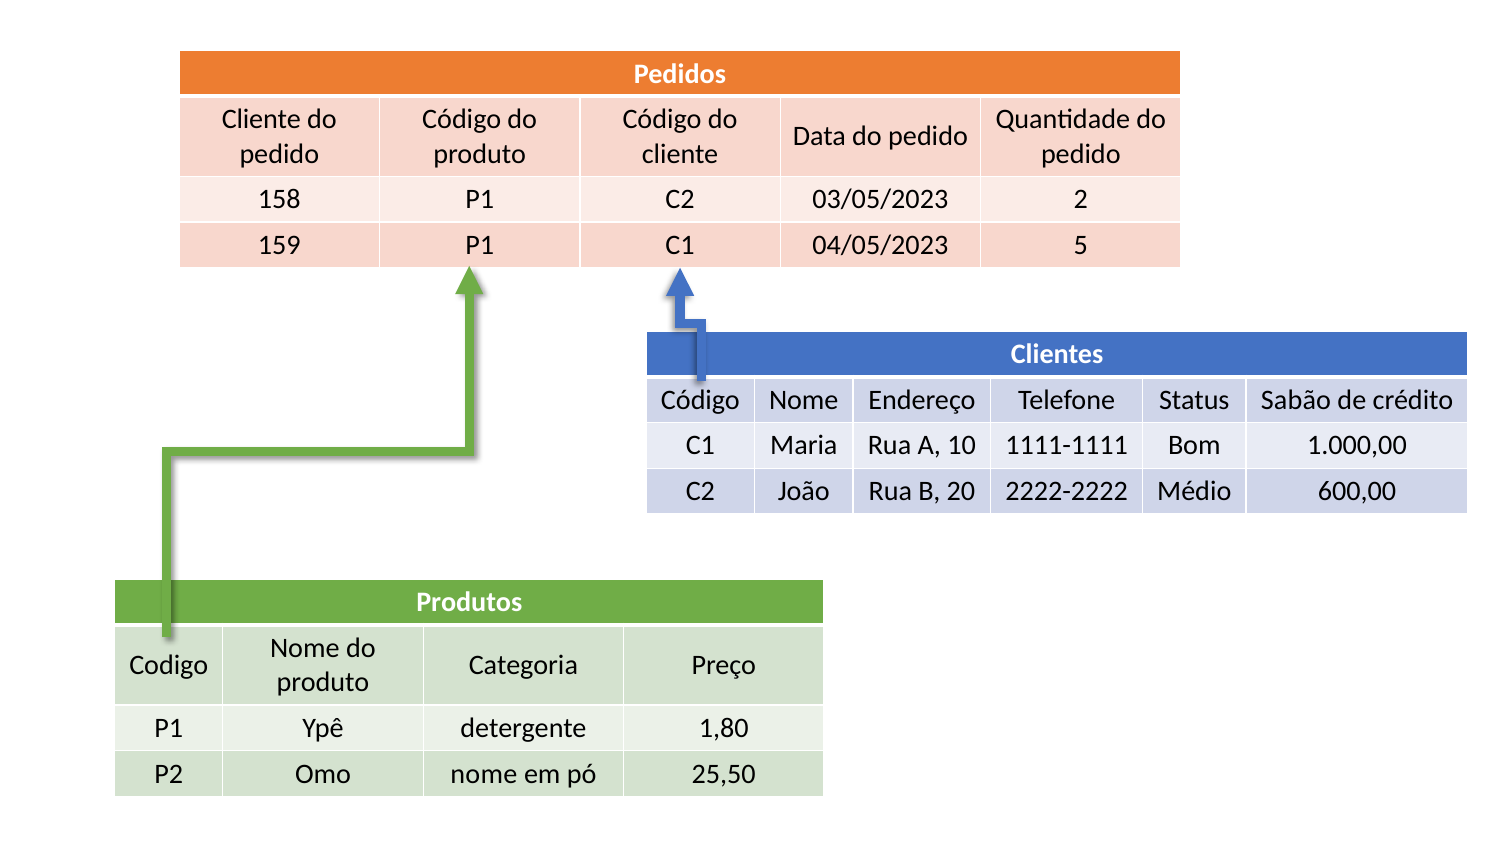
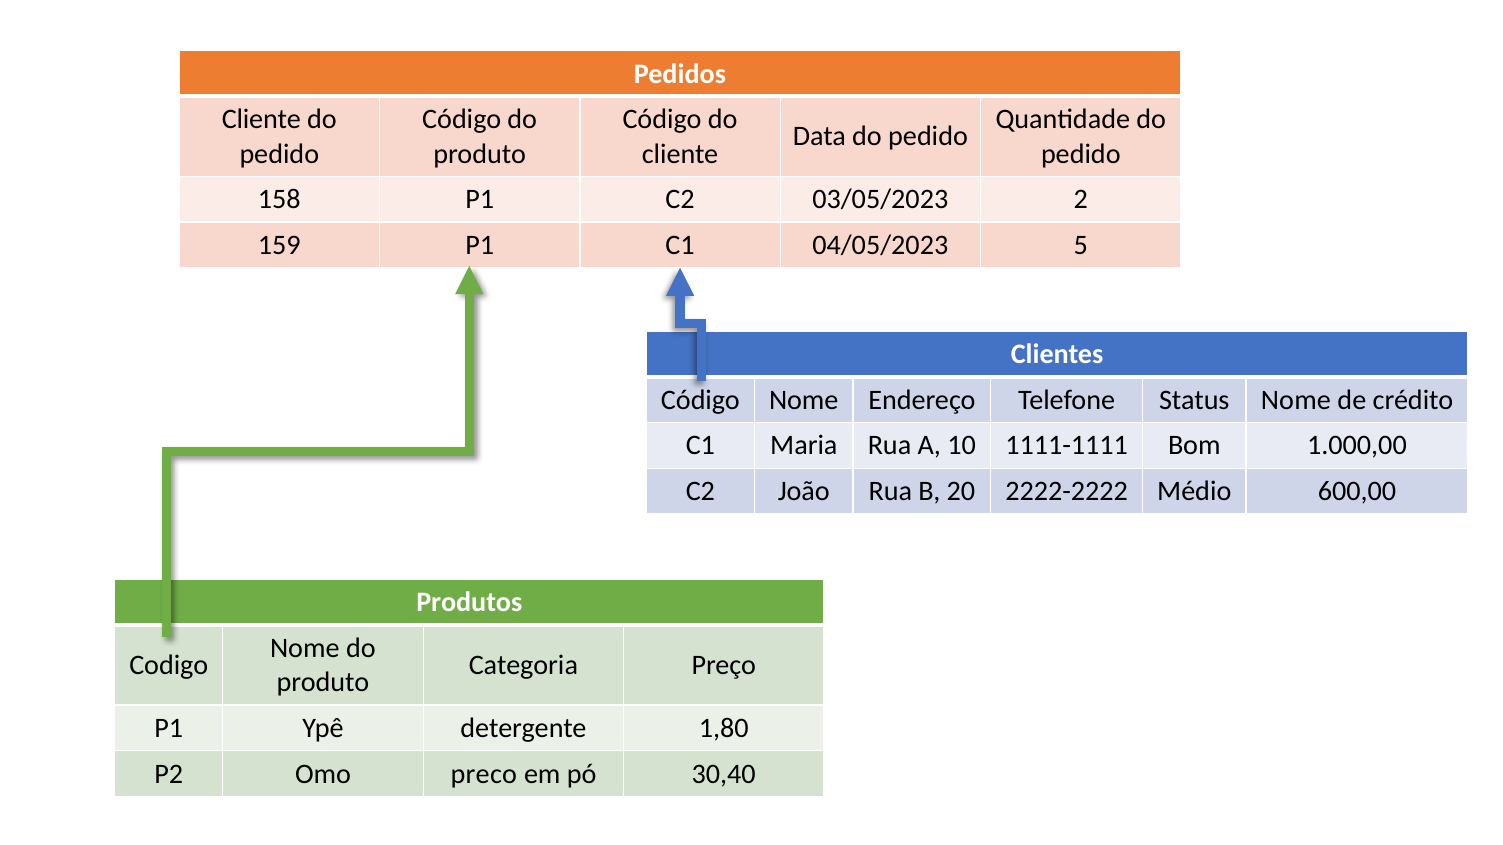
Status Sabão: Sabão -> Nome (1296, 400)
Omo nome: nome -> preco (484, 774)
25,50: 25,50 -> 30,40 (724, 774)
